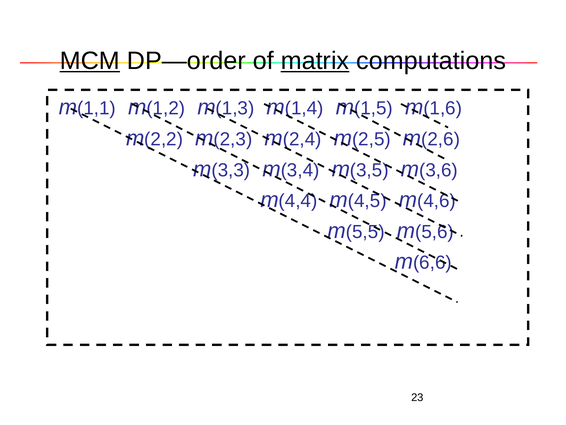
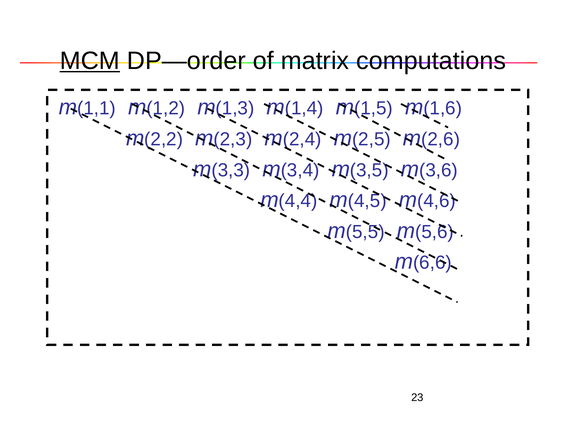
matrix underline: present -> none (315, 61)
